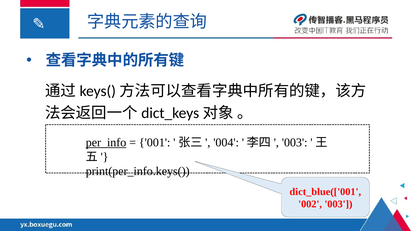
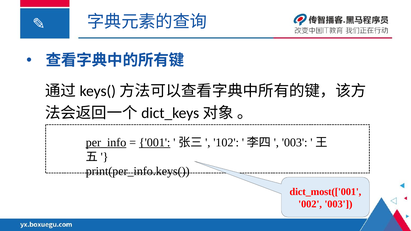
001 underline: none -> present (155, 143)
004: 004 -> 102 (226, 143)
dict_blue(['001: dict_blue(['001 -> dict_most(['001 (325, 192)
